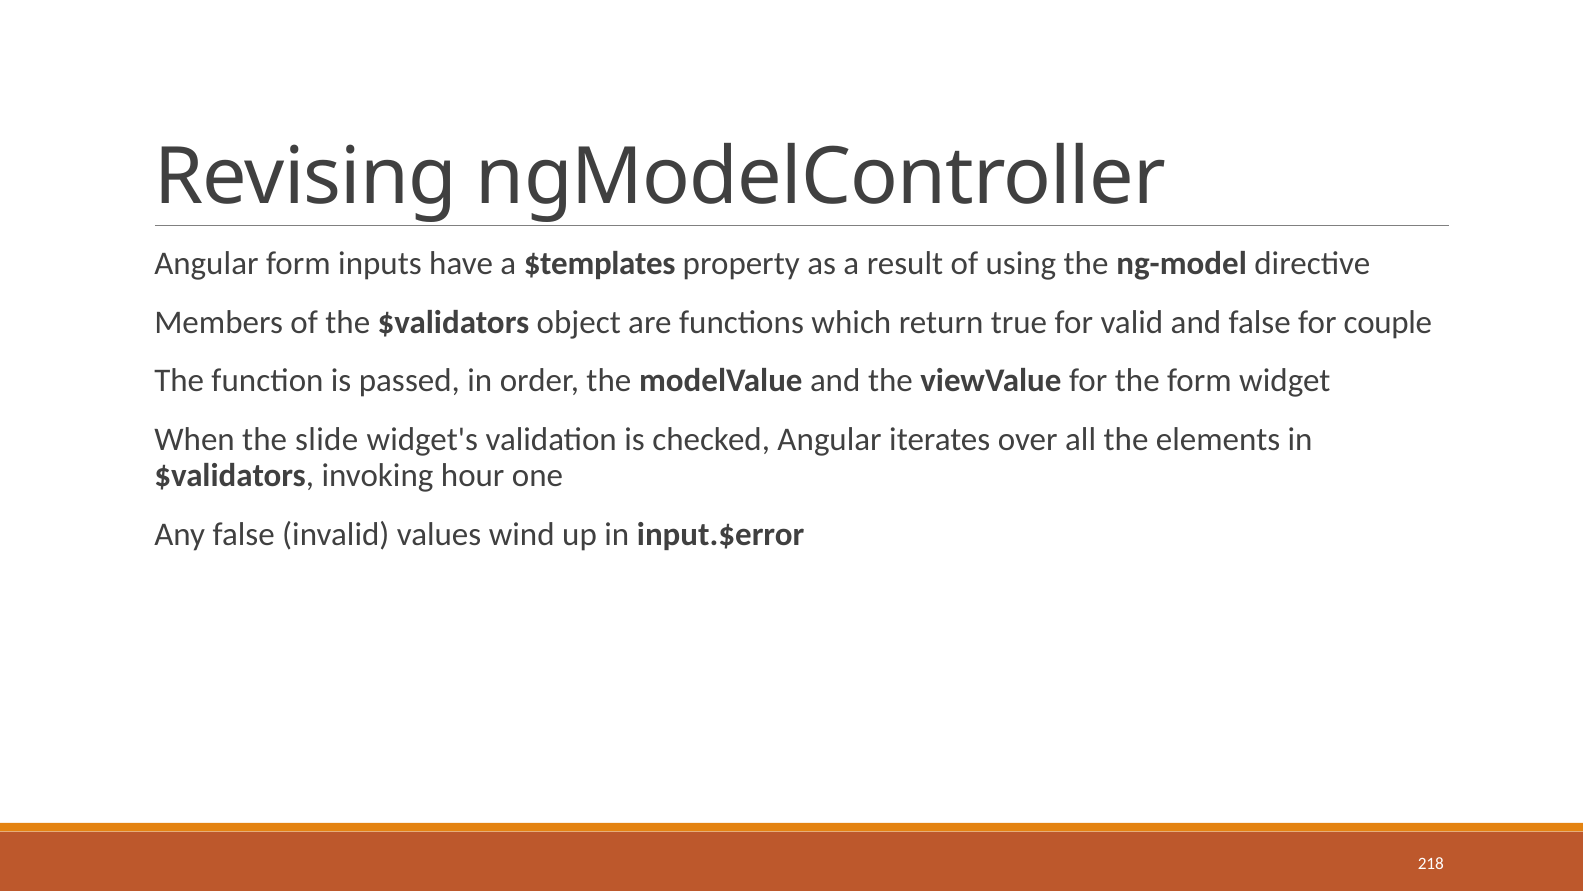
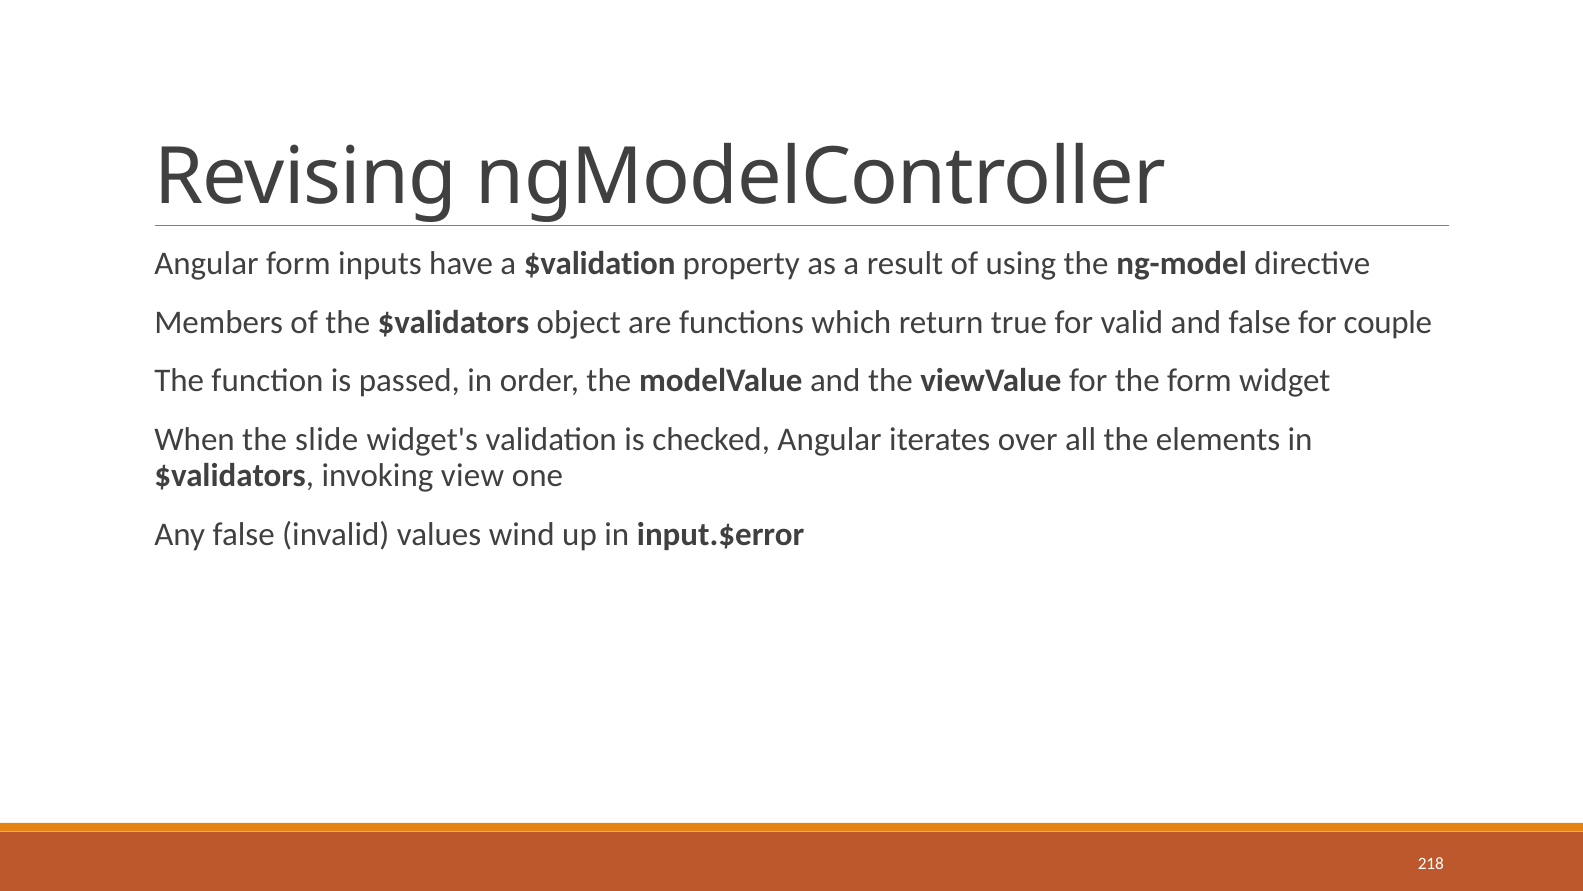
$templates: $templates -> $validation (600, 263)
hour: hour -> view (473, 475)
